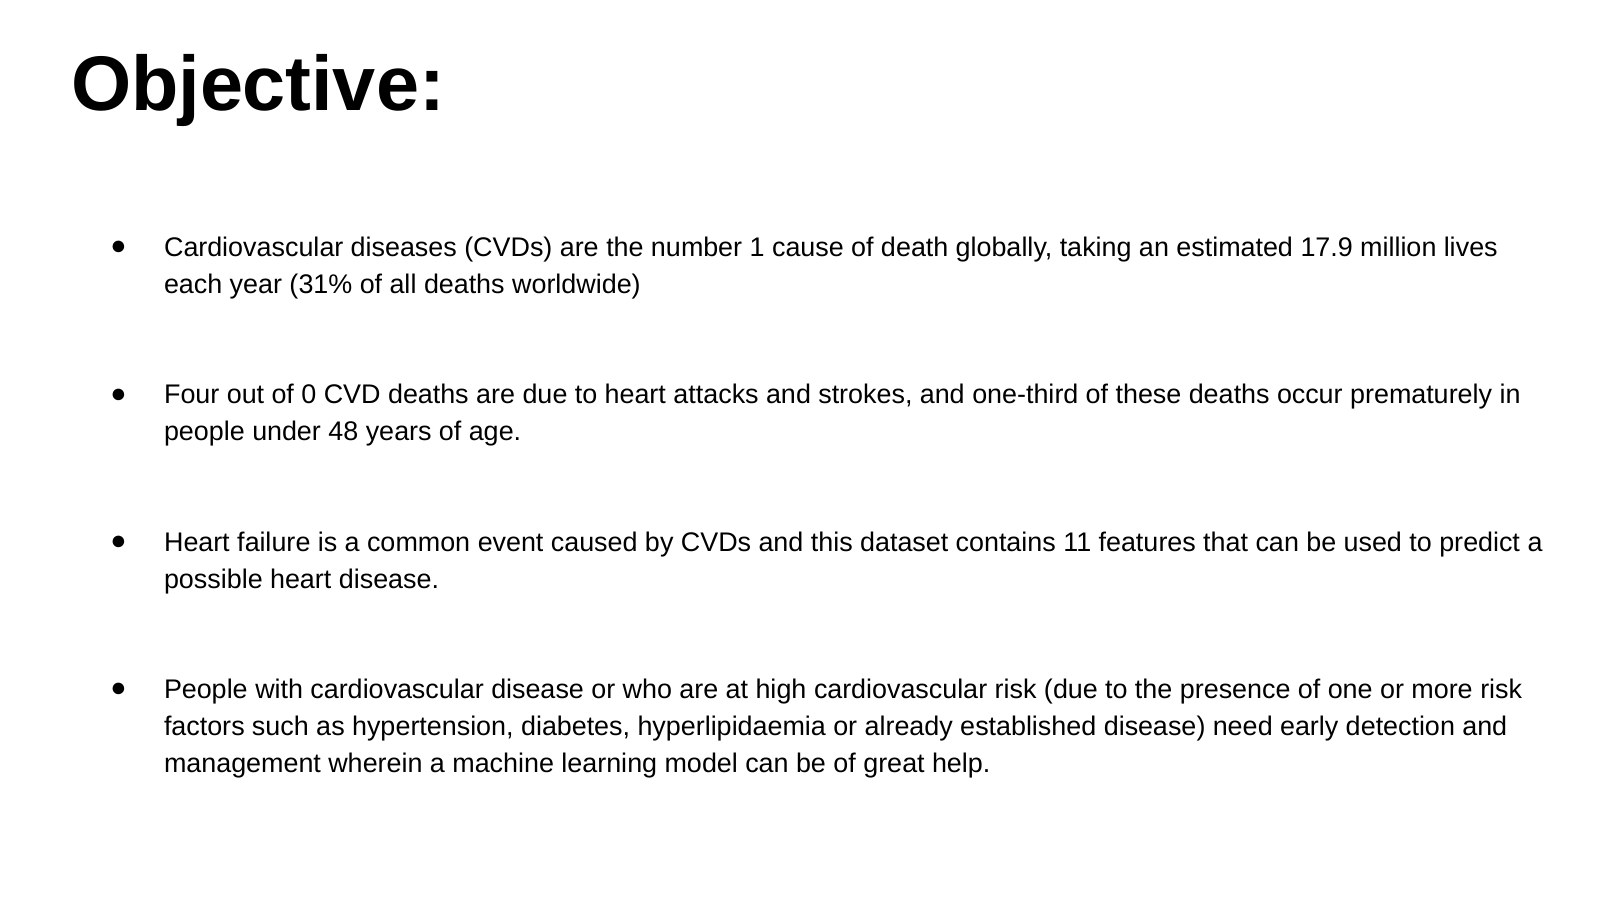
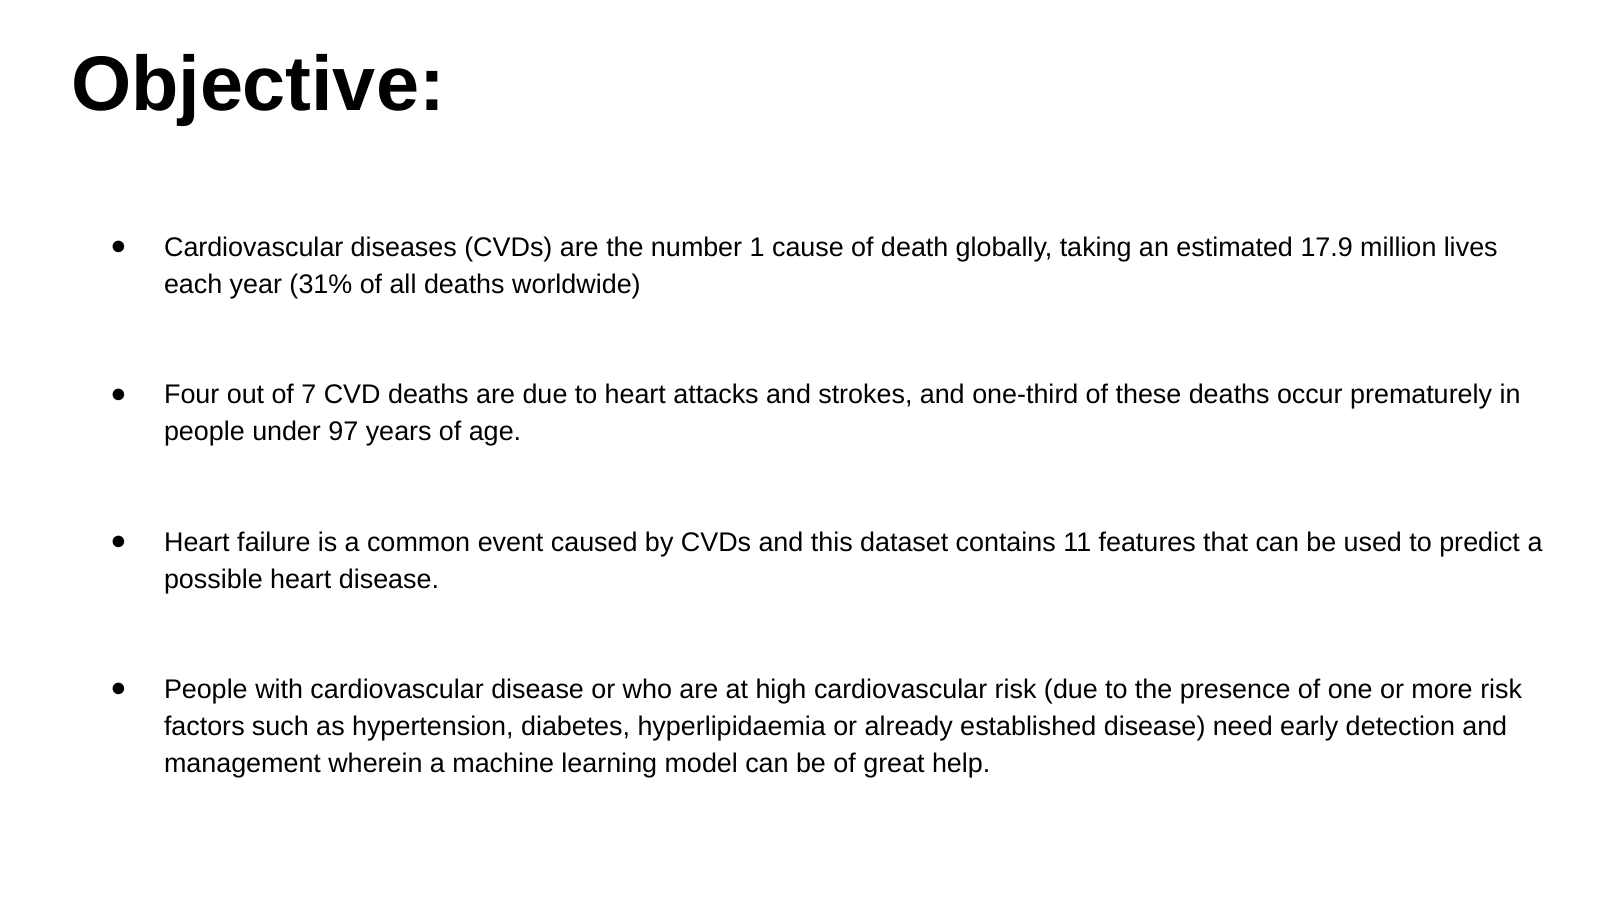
0: 0 -> 7 (309, 395)
48: 48 -> 97 (343, 432)
